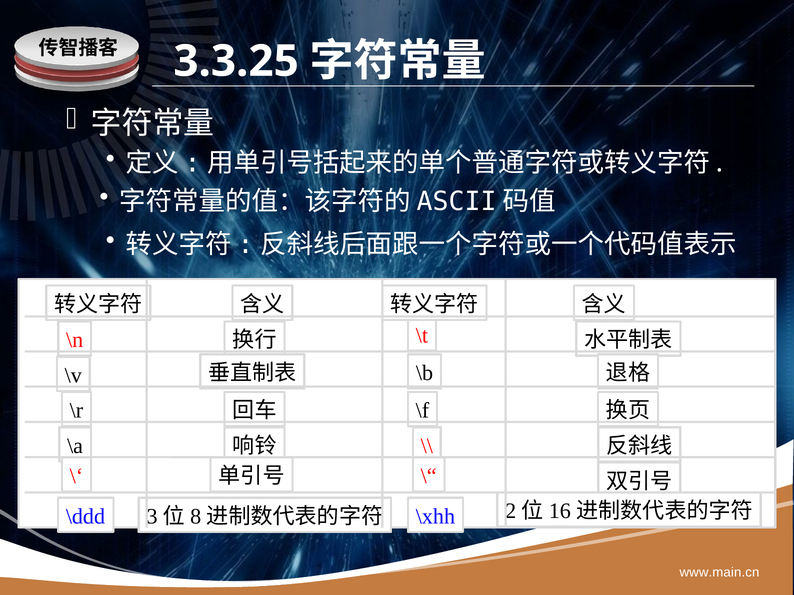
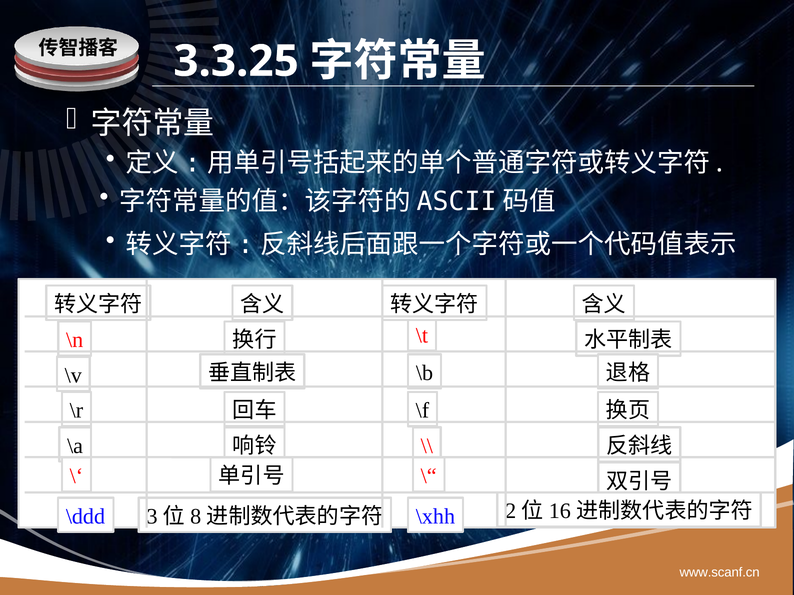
www.main.cn: www.main.cn -> www.scanf.cn (720, 573)
